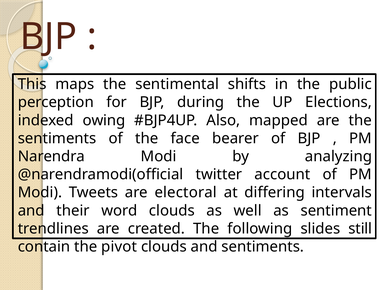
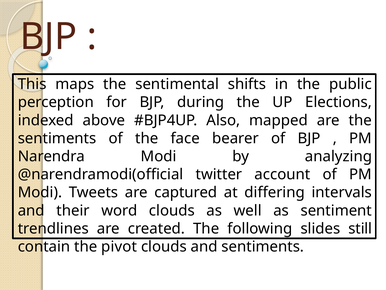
owing: owing -> above (104, 120)
electoral: electoral -> captured (186, 192)
